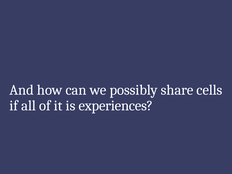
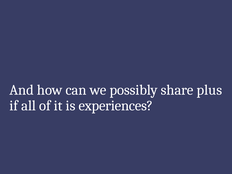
cells: cells -> plus (209, 90)
